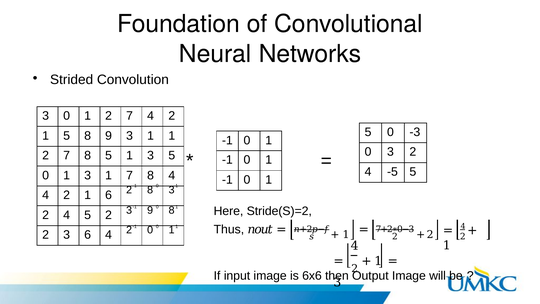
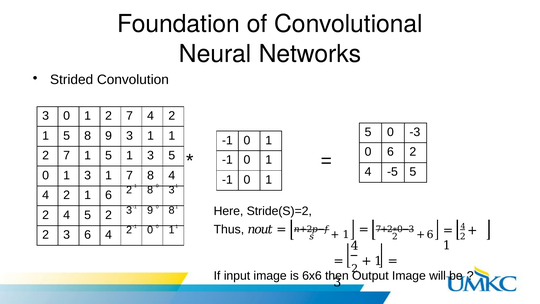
0 3: 3 -> 6 (390, 152)
2 7 8: 8 -> 1 (88, 155)
2: 2 -> 6 (430, 235)
